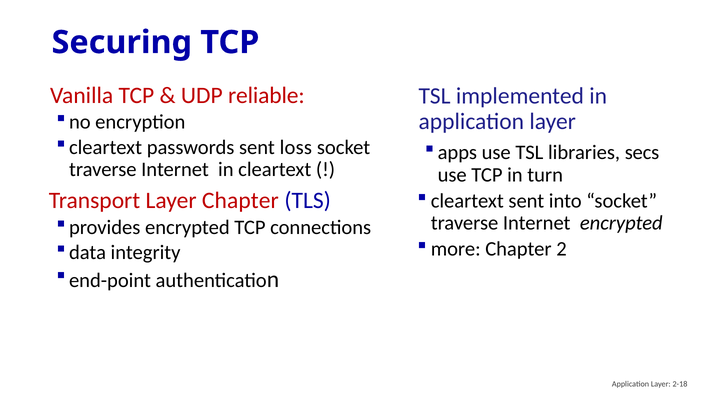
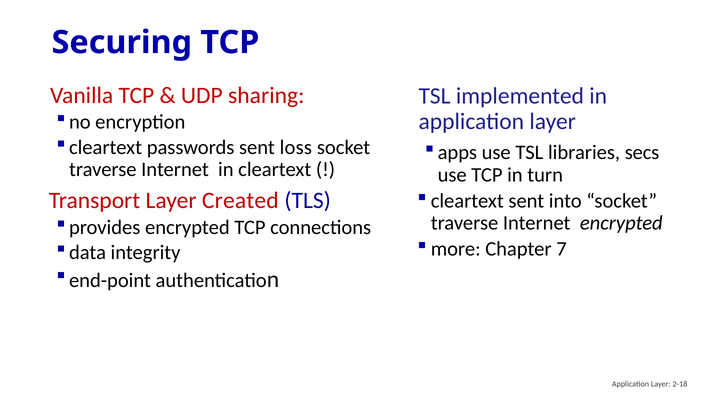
reliable: reliable -> sharing (266, 95)
Layer Chapter: Chapter -> Created (240, 201)
2: 2 -> 7 (561, 249)
